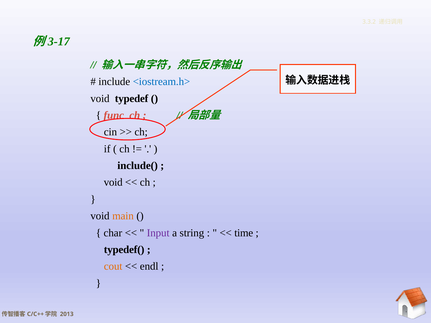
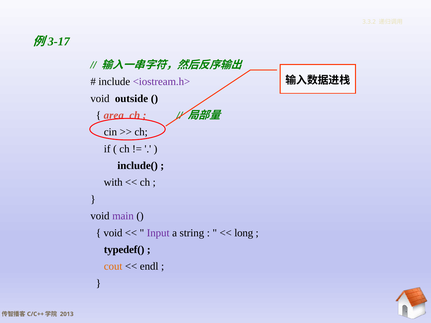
<iostream.h> colour: blue -> purple (161, 82)
typedef: typedef -> outside (132, 99)
func: func -> area (114, 115)
void: void -> with (113, 183)
main colour: orange -> purple (123, 216)
char: char -> void (113, 233)
time: time -> long (244, 233)
